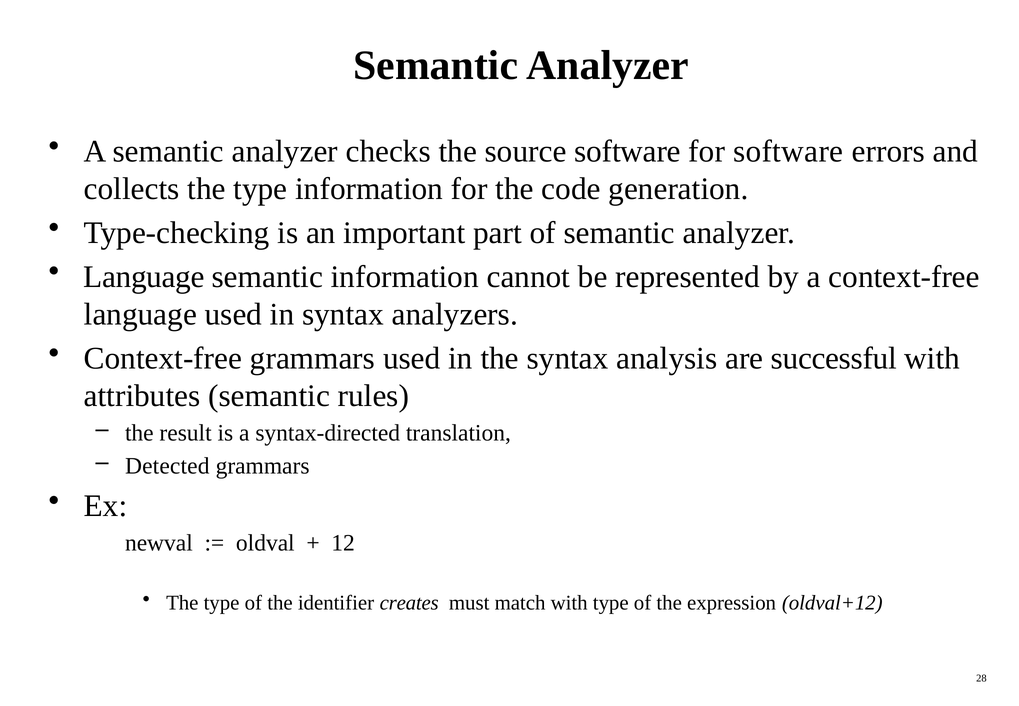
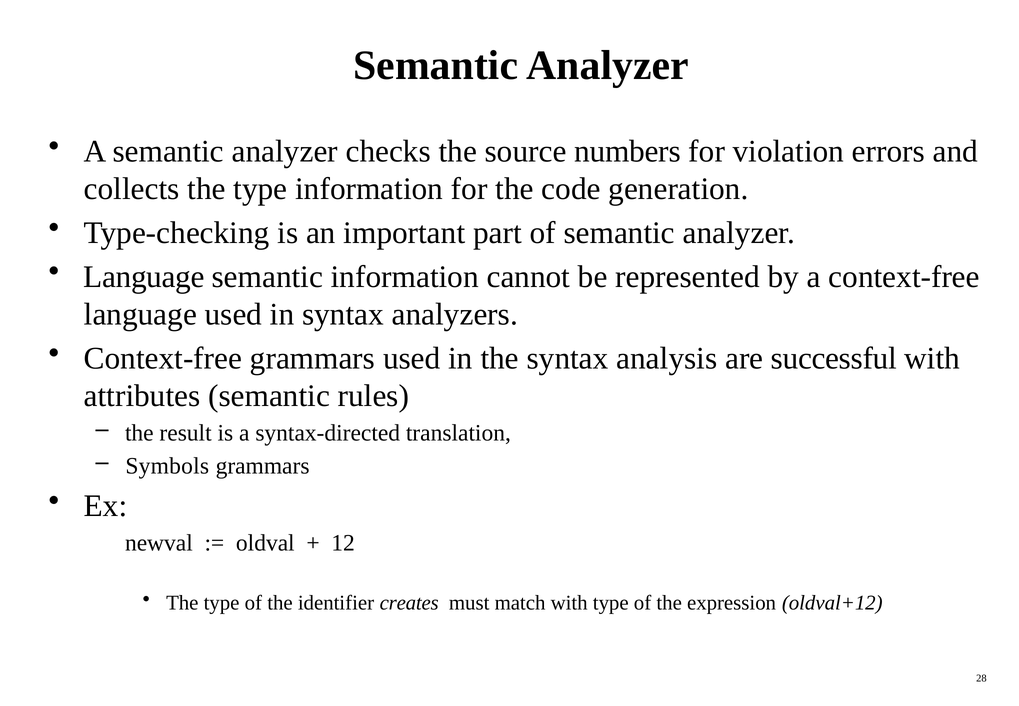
source software: software -> numbers (628, 151)
for software: software -> violation (788, 151)
Detected: Detected -> Symbols (167, 466)
